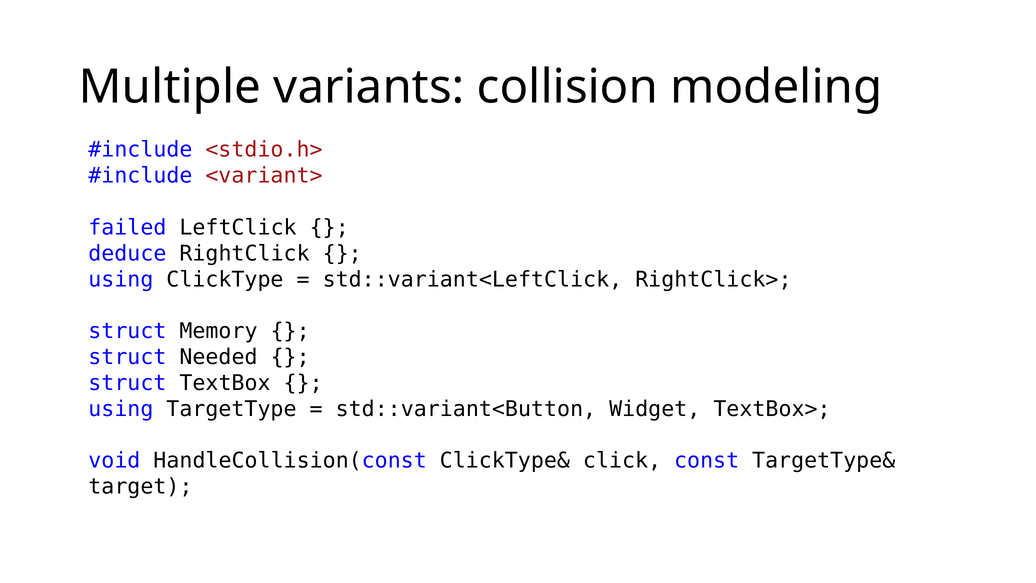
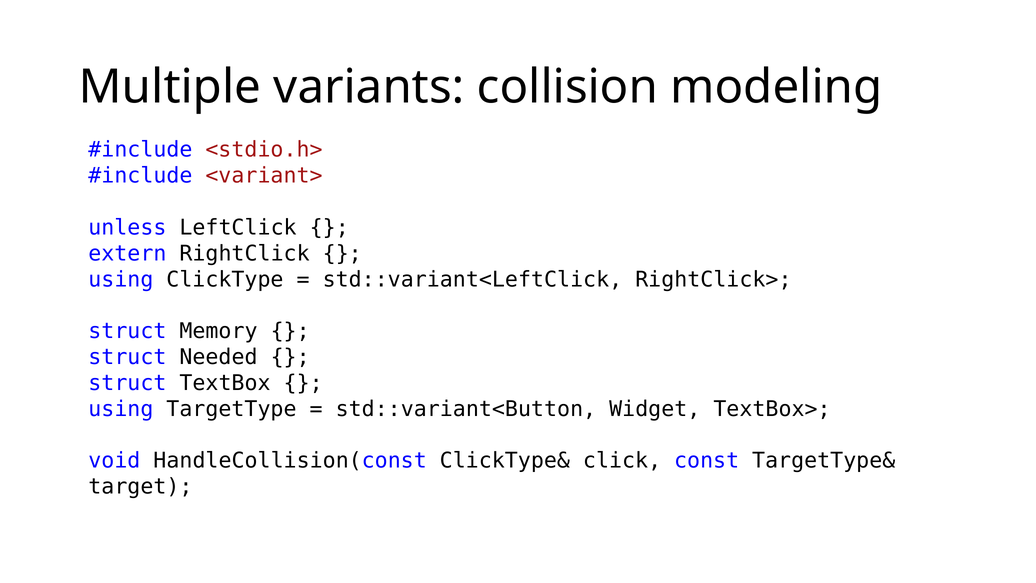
failed: failed -> unless (127, 227)
deduce: deduce -> extern (127, 253)
